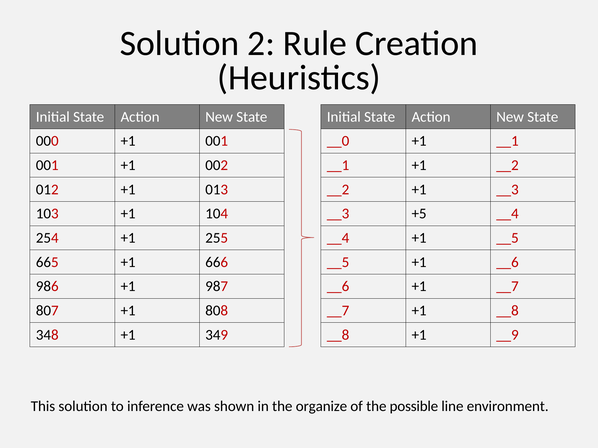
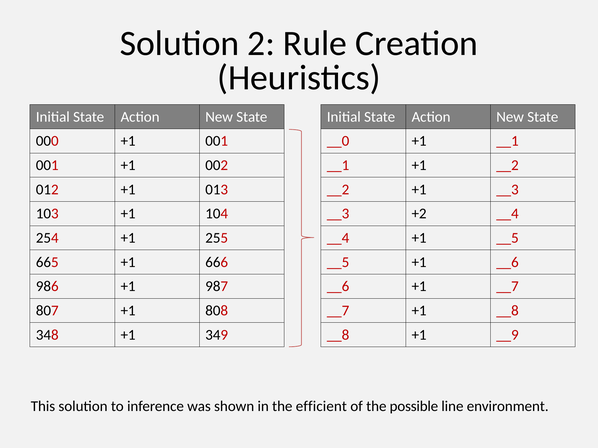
+5: +5 -> +2 (419, 214)
organize: organize -> efficient (321, 407)
